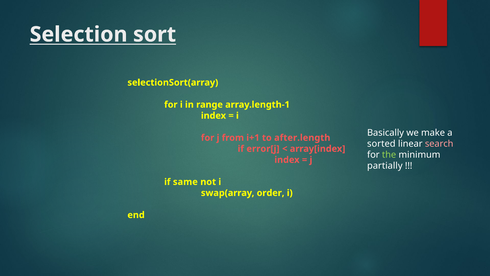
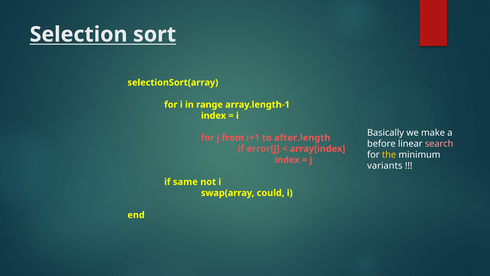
sorted: sorted -> before (381, 144)
the colour: light green -> yellow (389, 155)
partially: partially -> variants (385, 166)
order: order -> could (271, 193)
